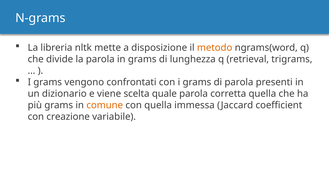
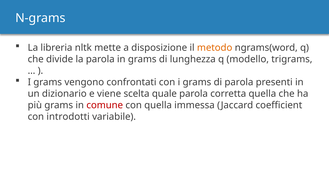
retrieval: retrieval -> modello (248, 59)
comune colour: orange -> red (105, 105)
creazione: creazione -> introdotti (68, 117)
